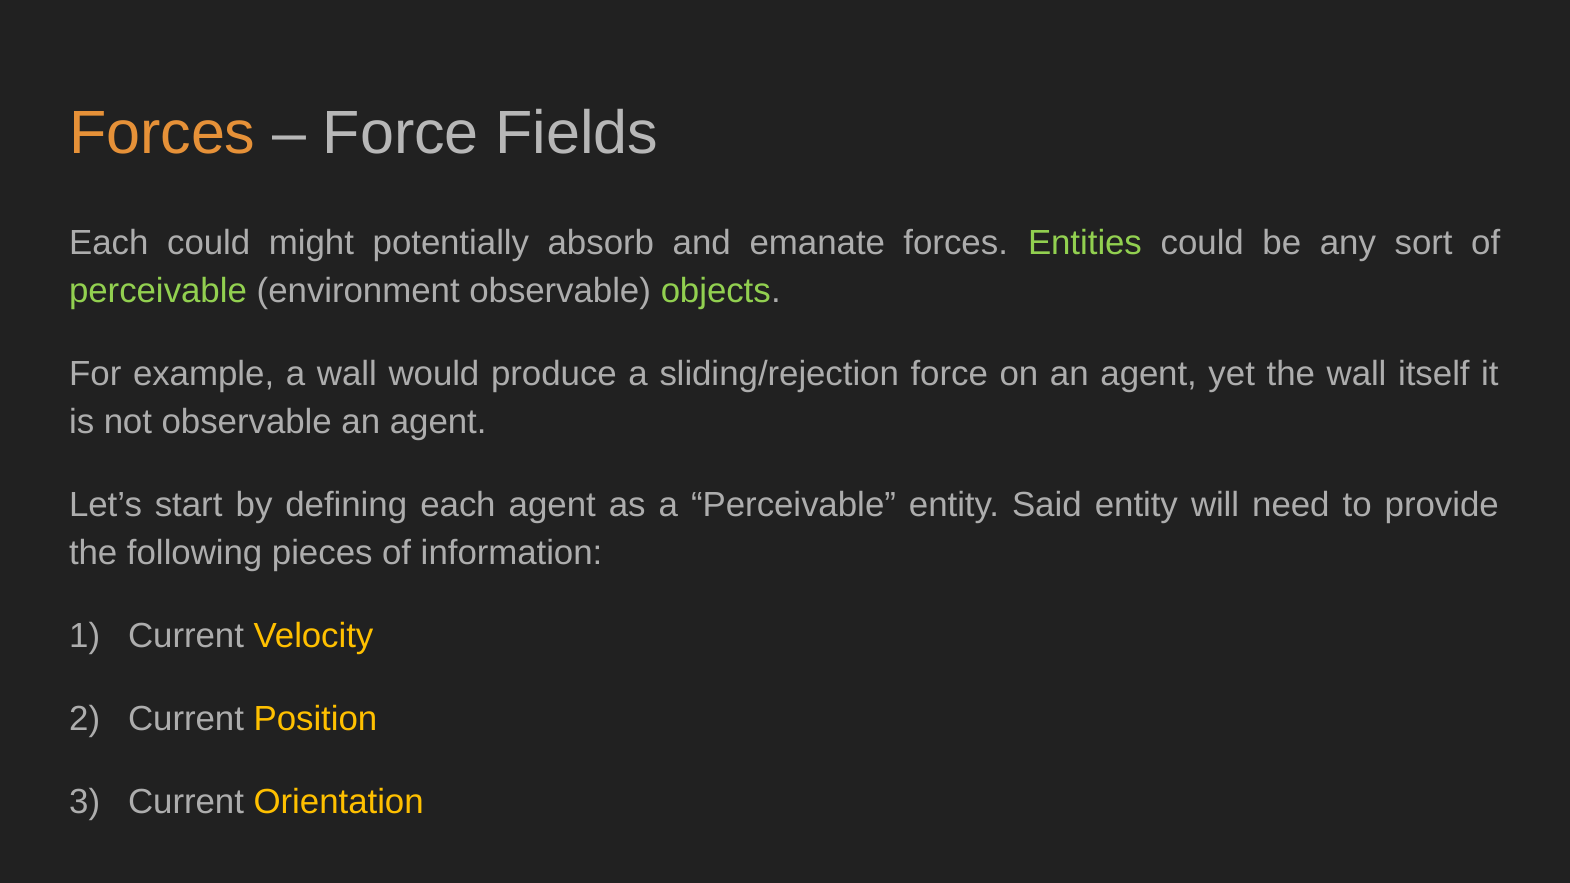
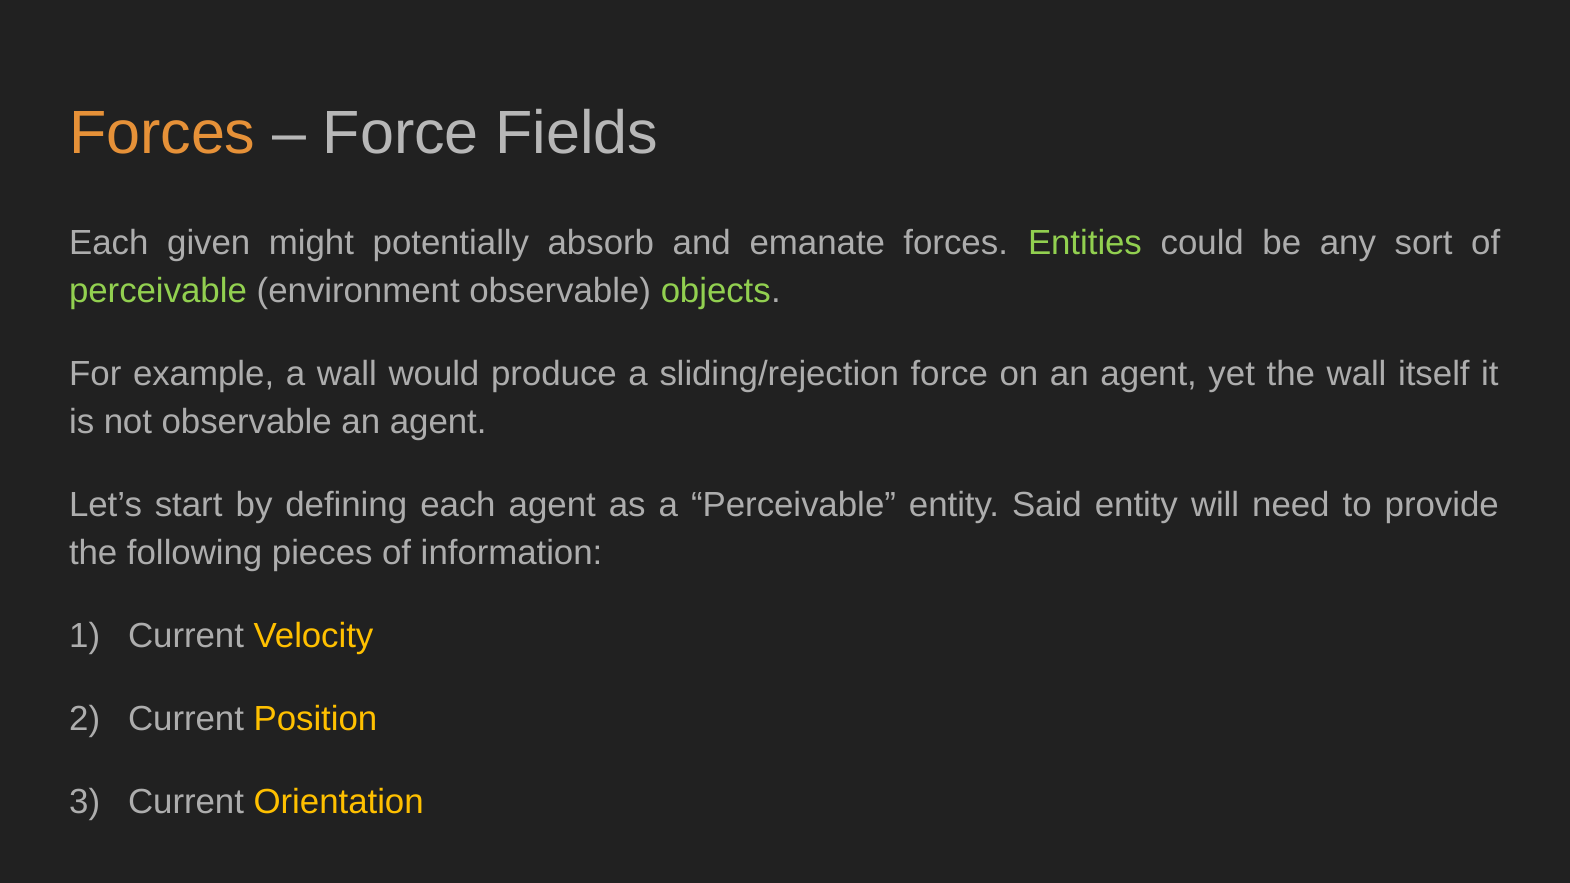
Each could: could -> given (209, 243)
